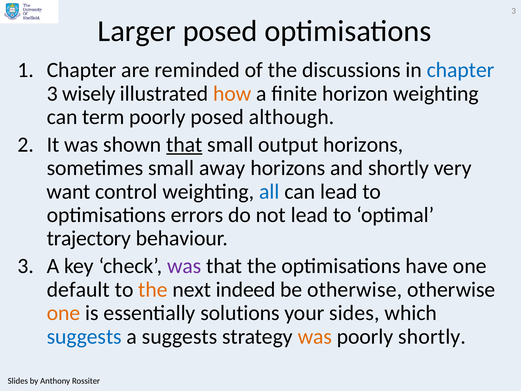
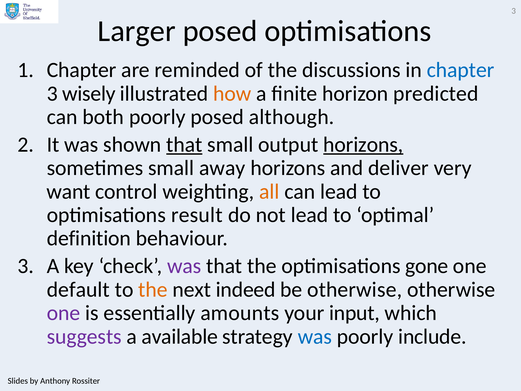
horizon weighting: weighting -> predicted (436, 94)
term: term -> both (103, 117)
horizons underline: none -> present (363, 145)
and shortly: shortly -> deliver (398, 168)
all colour: blue -> orange (269, 191)
errors: errors -> result (197, 215)
trajectory: trajectory -> definition (89, 238)
have: have -> gone (427, 266)
one colour: orange -> purple (64, 313)
solutions: solutions -> amounts (240, 313)
sides: sides -> input (355, 313)
suggests colour: blue -> purple (84, 336)
a suggests: suggests -> available (180, 336)
was colour: orange -> blue (315, 336)
poorly shortly: shortly -> include (432, 336)
